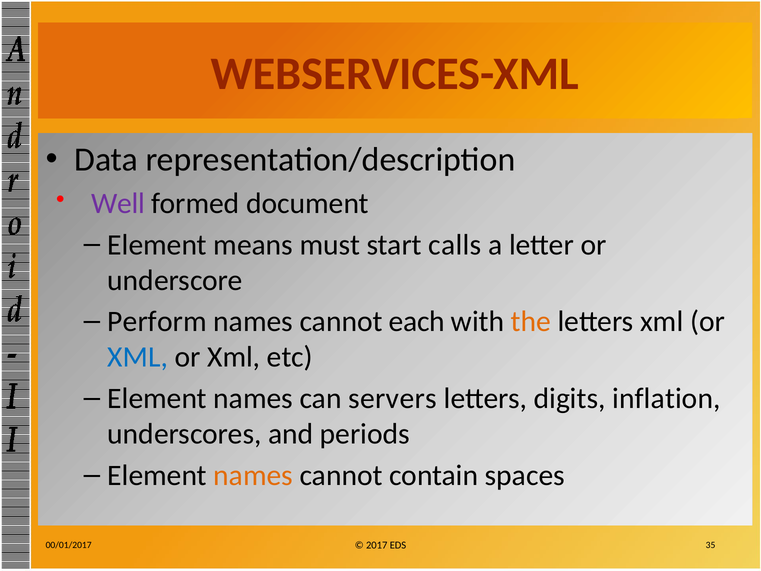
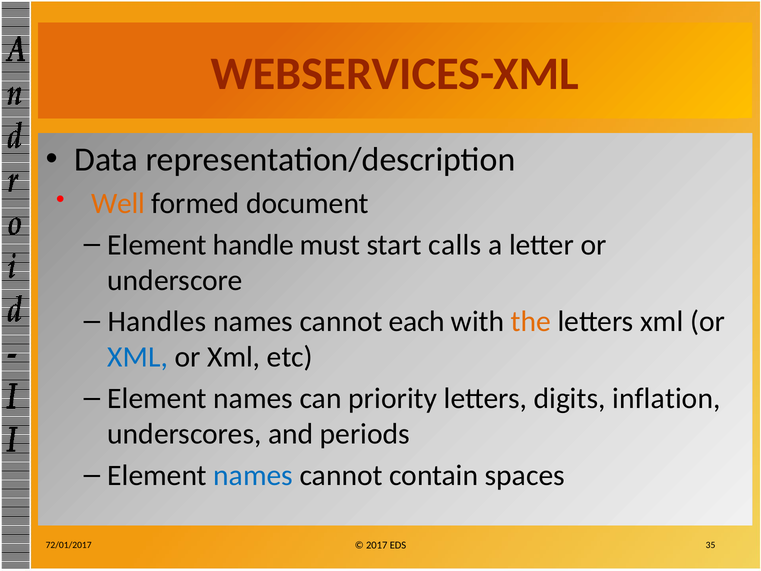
Well colour: purple -> orange (118, 203)
means: means -> handle (253, 245)
Perform: Perform -> Handles (157, 322)
servers: servers -> priority (393, 398)
names colour: orange -> blue (253, 475)
00/01/2017: 00/01/2017 -> 72/01/2017 (69, 545)
